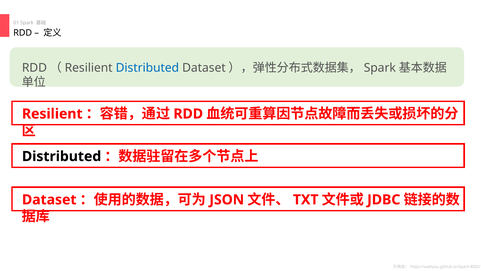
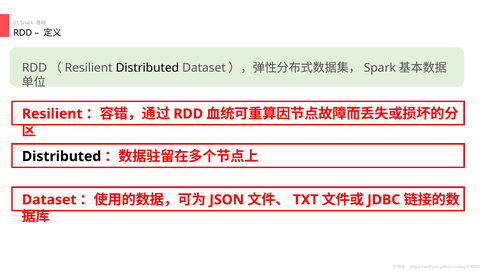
Distributed colour: blue -> black (147, 68)
